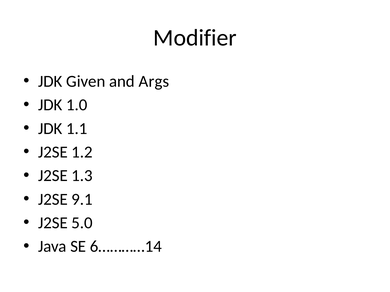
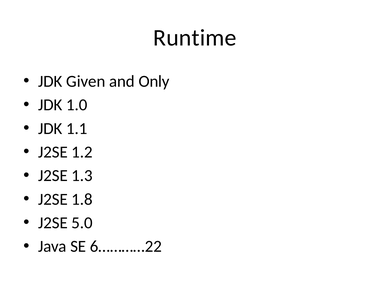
Modifier: Modifier -> Runtime (195, 38)
Args: Args -> Only (154, 81)
9.1: 9.1 -> 1.8 (82, 200)
6…………14: 6…………14 -> 6…………22 (126, 247)
